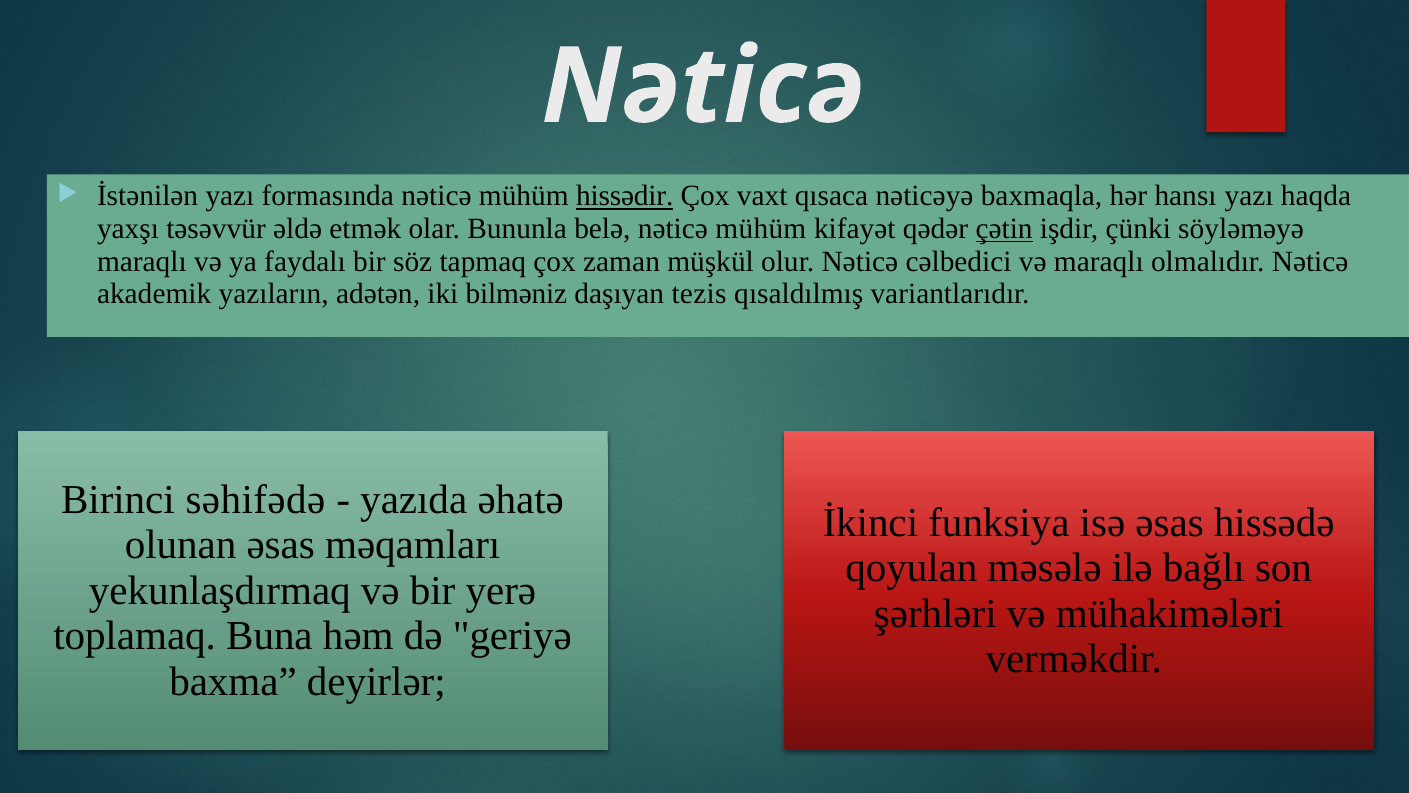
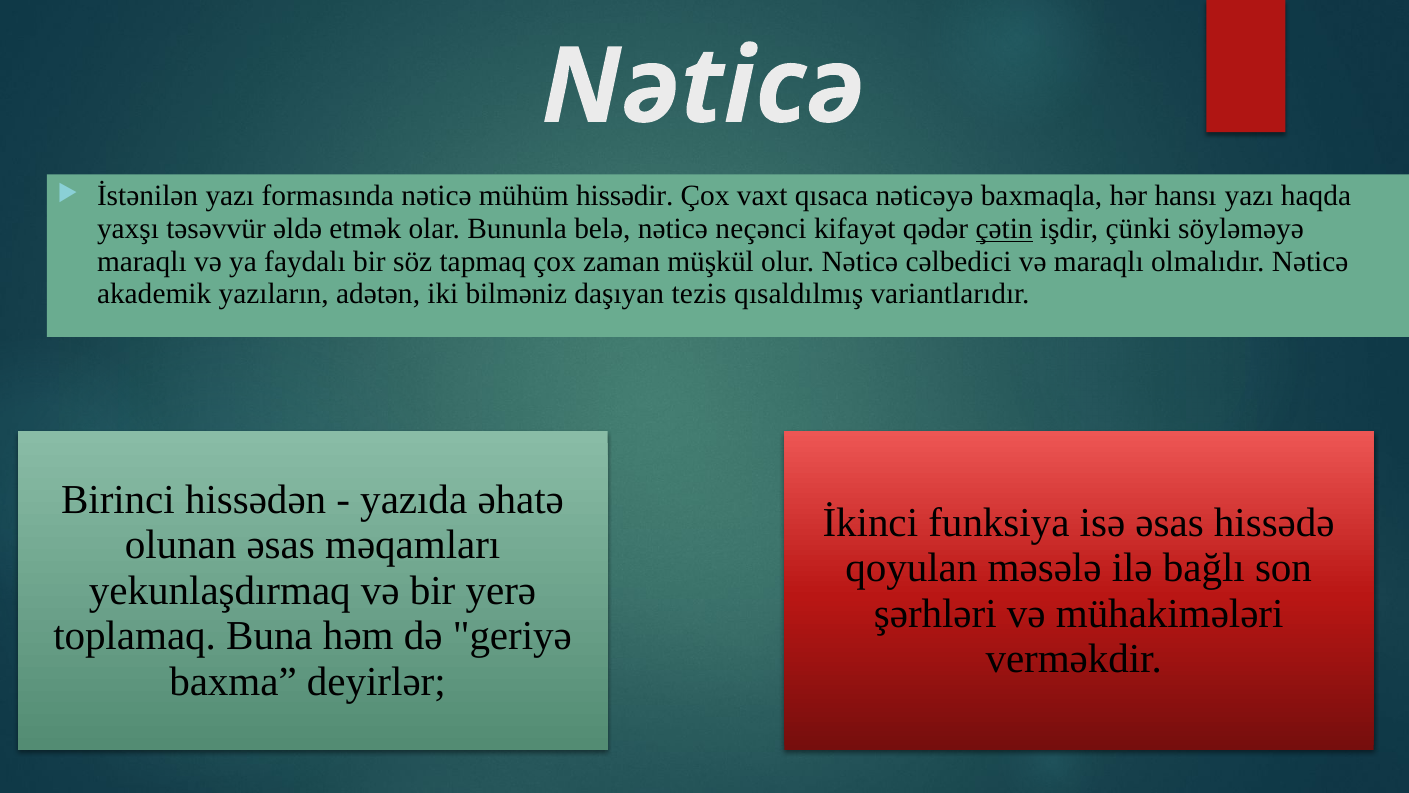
hissədir underline: present -> none (625, 196)
belə nəticə mühüm: mühüm -> neçənci (761, 229)
səhifədə: səhifədə -> hissədən (256, 499)
